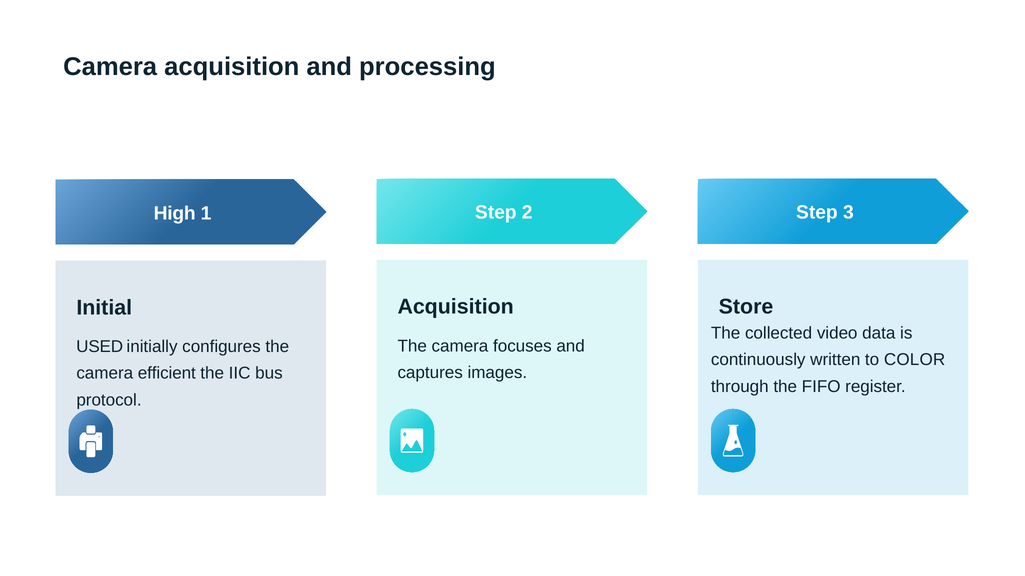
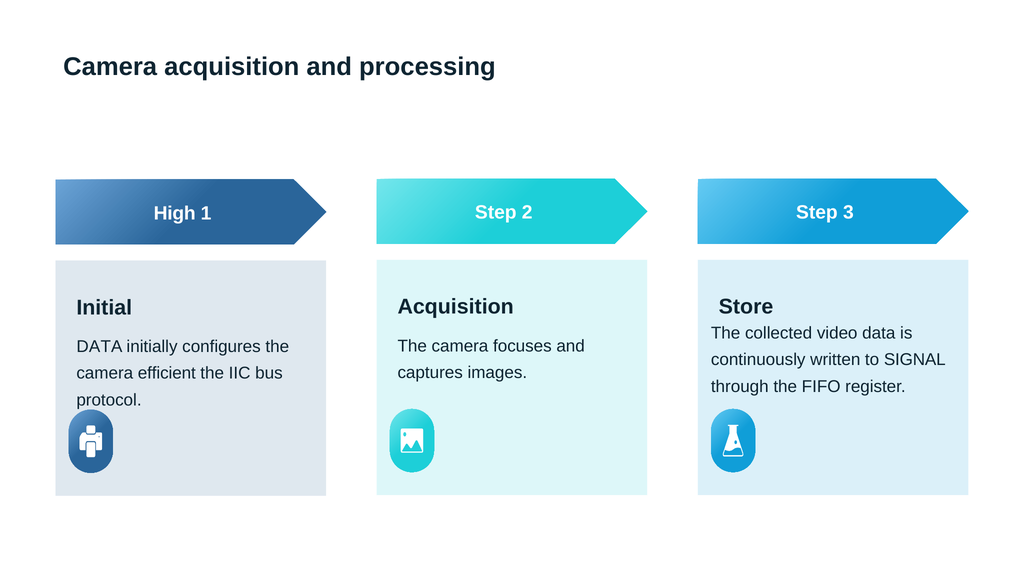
USED: USED -> DATA (99, 347)
COLOR: COLOR -> SIGNAL (915, 360)
